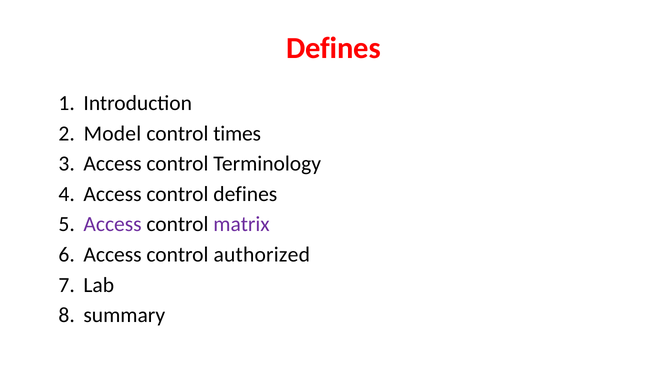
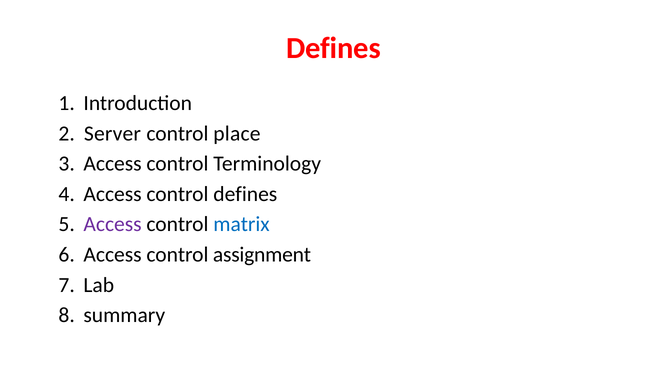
Model: Model -> Server (112, 134)
times: times -> place (237, 134)
matrix colour: purple -> blue (241, 224)
authorized: authorized -> assignment (262, 255)
